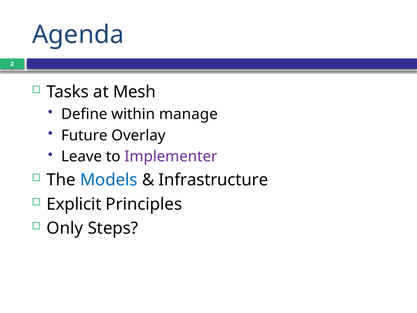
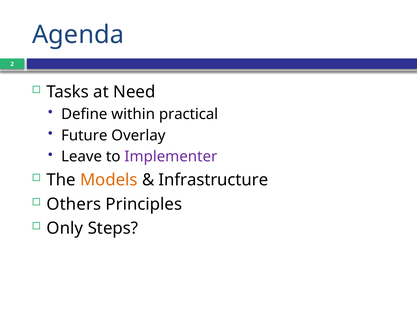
Mesh: Mesh -> Need (134, 92)
manage: manage -> practical (189, 114)
Models colour: blue -> orange (109, 180)
Explicit: Explicit -> Others (74, 204)
